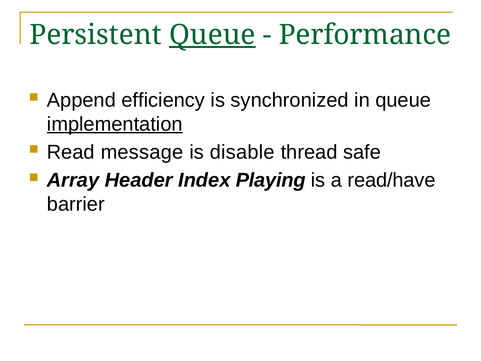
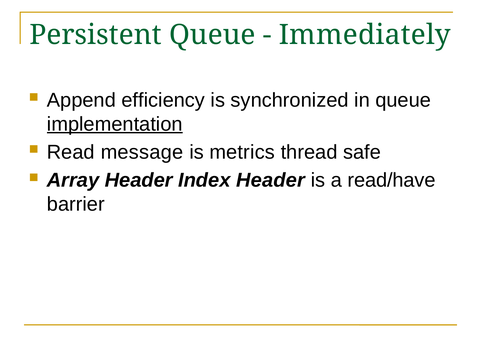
Queue underline: present -> none (212, 35)
Performance: Performance -> Immediately (365, 35)
disable: disable -> metrics (242, 152)
Index Playing: Playing -> Header (270, 180)
